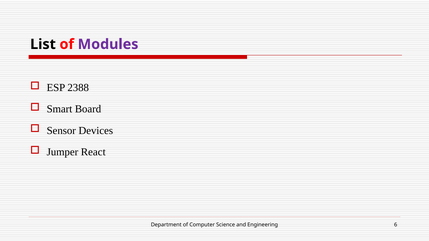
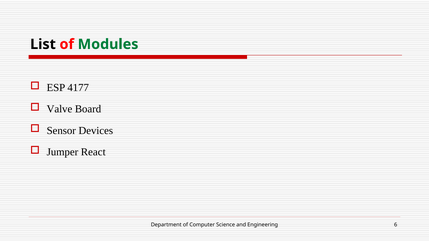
Modules colour: purple -> green (108, 44)
2388: 2388 -> 4177 (78, 88)
Smart: Smart -> Valve (59, 109)
